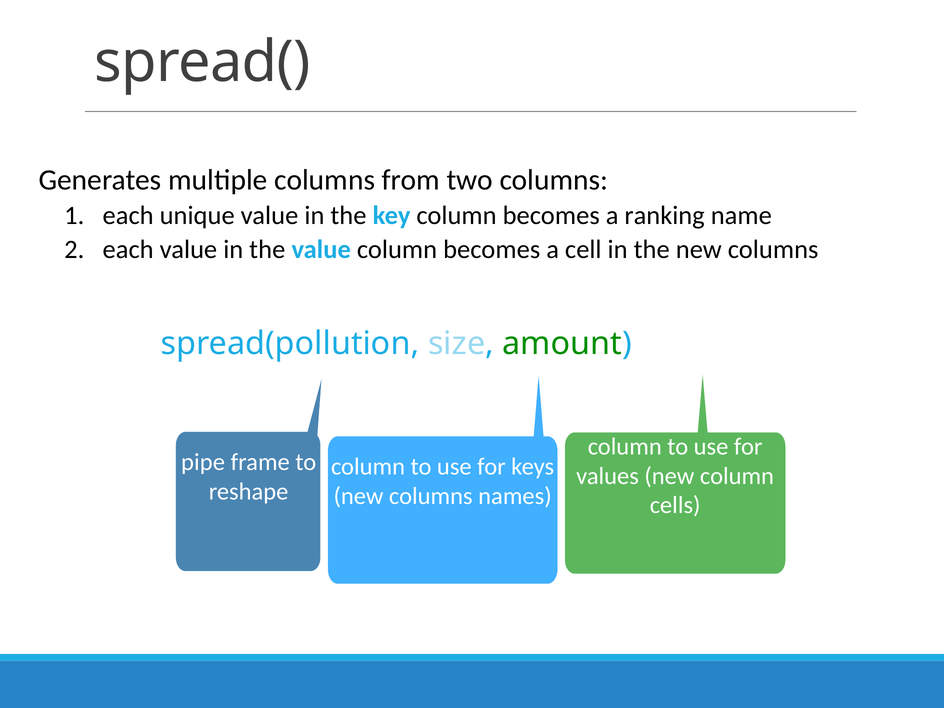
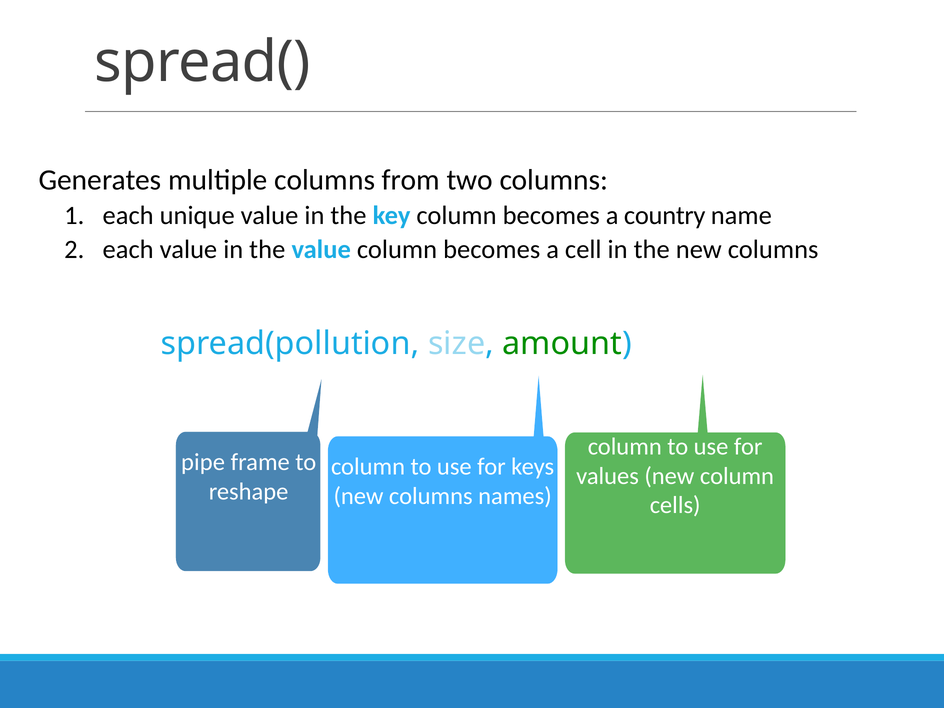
ranking: ranking -> country (665, 216)
